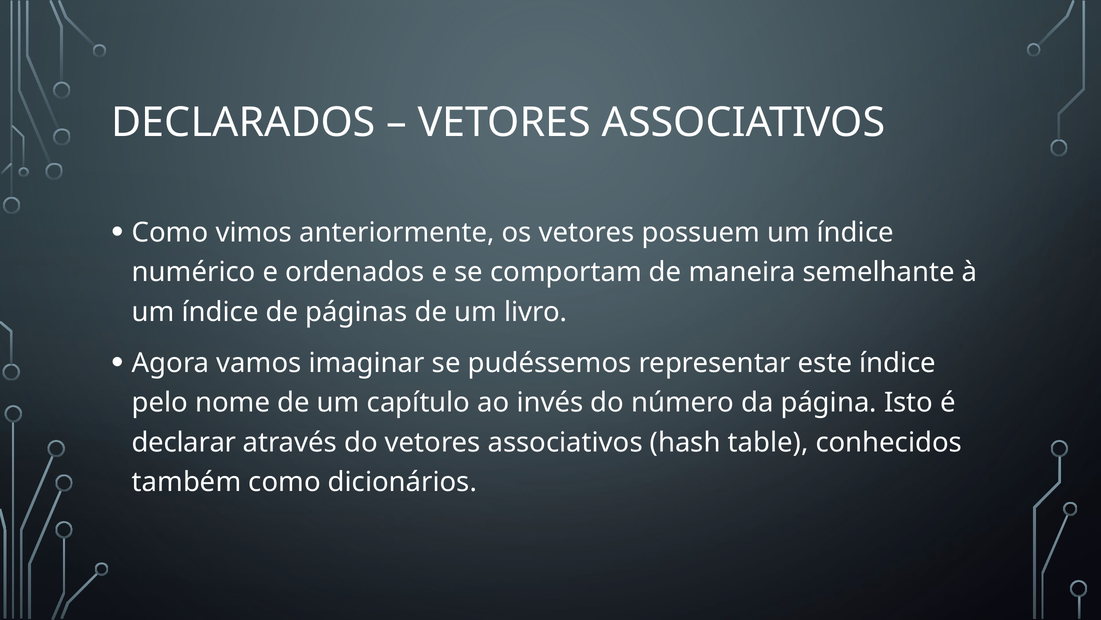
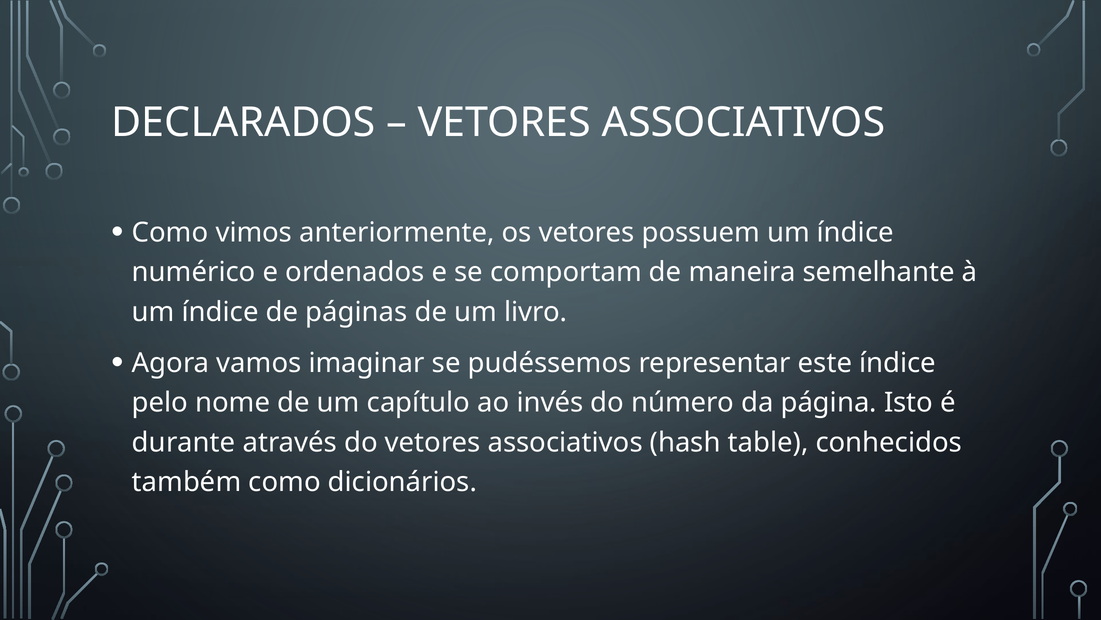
declarar: declarar -> durante (184, 442)
